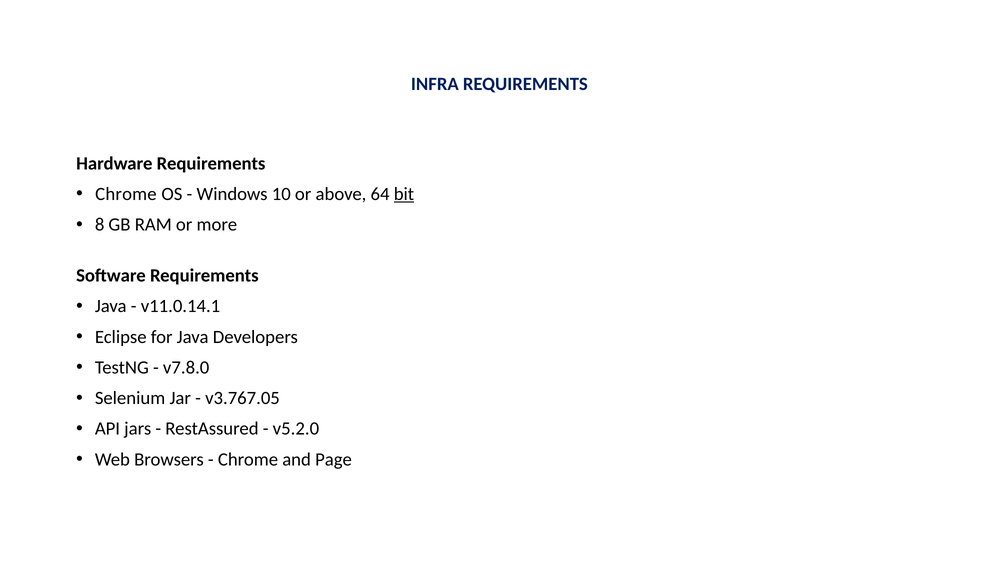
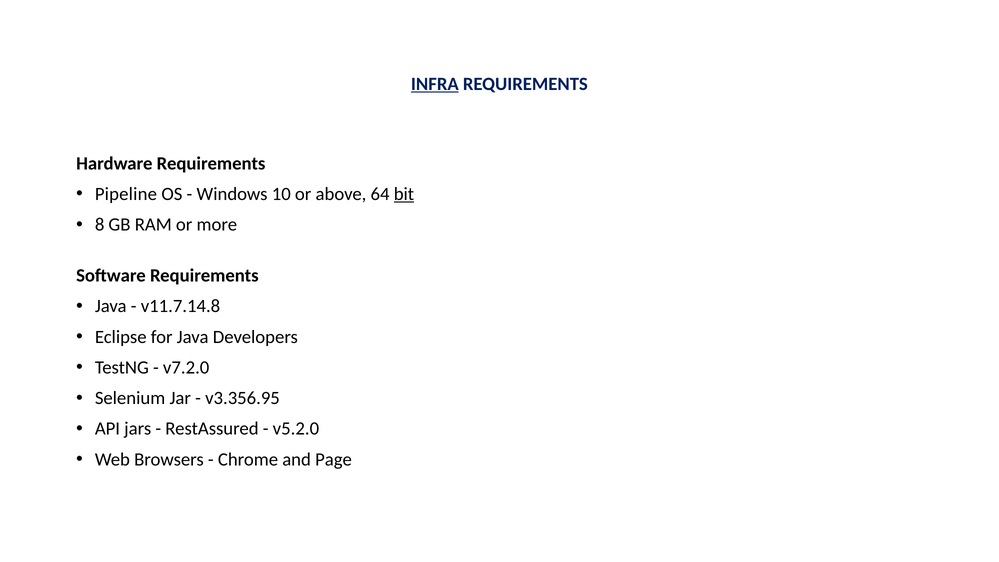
INFRA underline: none -> present (435, 84)
Chrome: Chrome -> Pipeline (126, 194)
v11.0.14.1: v11.0.14.1 -> v11.7.14.8 (180, 306)
v7.8.0: v7.8.0 -> v7.2.0 (186, 367)
v3.767.05: v3.767.05 -> v3.356.95 (242, 398)
